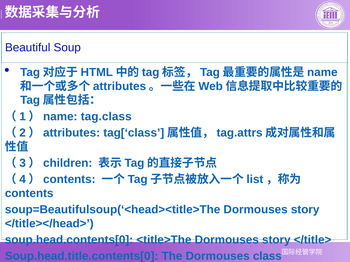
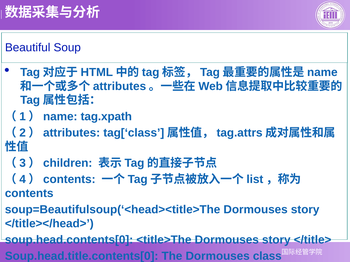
tag.class: tag.class -> tag.xpath (106, 117)
